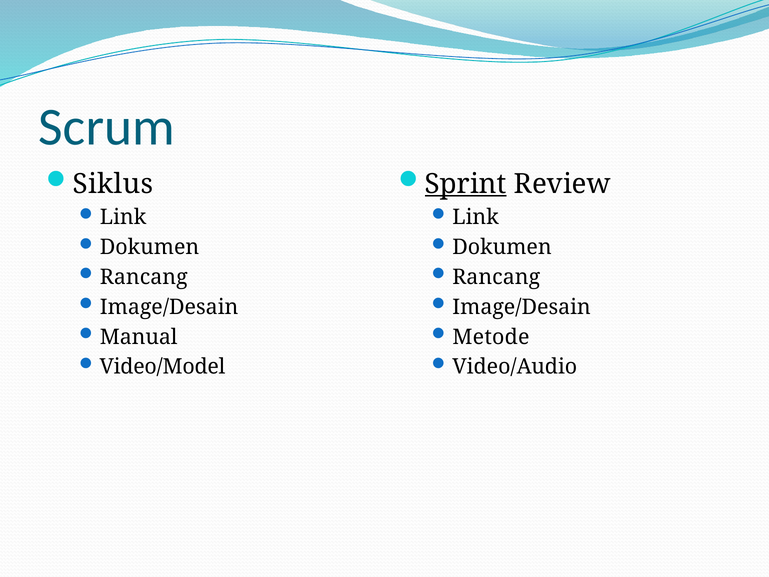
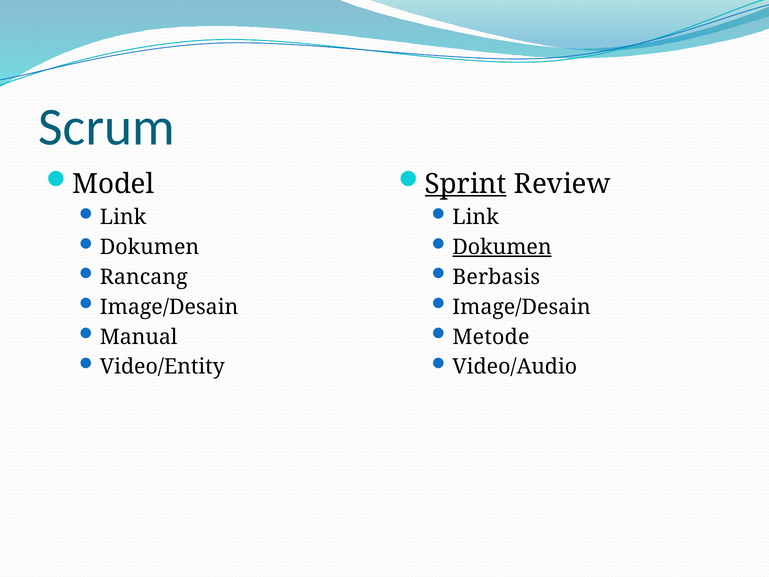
Siklus: Siklus -> Model (113, 184)
Dokumen underline: none -> present (502, 247)
Rancang: Rancang -> Berbasis (496, 277)
Video/Model: Video/Model -> Video/Entity (162, 367)
